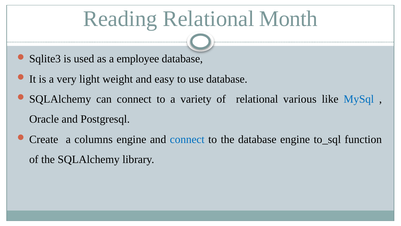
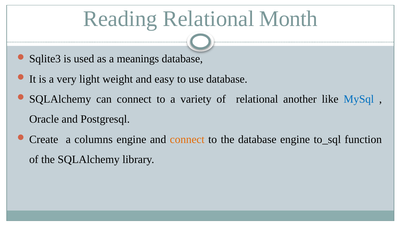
employee: employee -> meanings (138, 59)
various: various -> another (300, 99)
connect colour: blue -> orange (187, 139)
